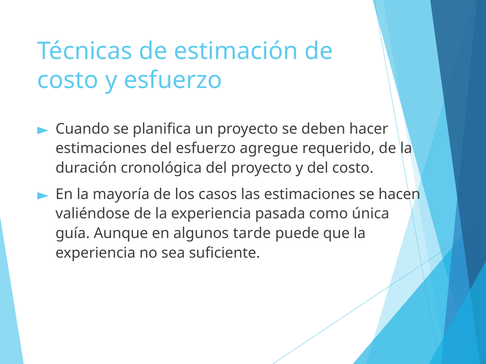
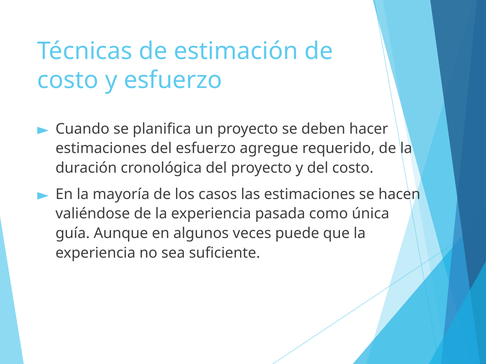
tarde: tarde -> veces (252, 234)
